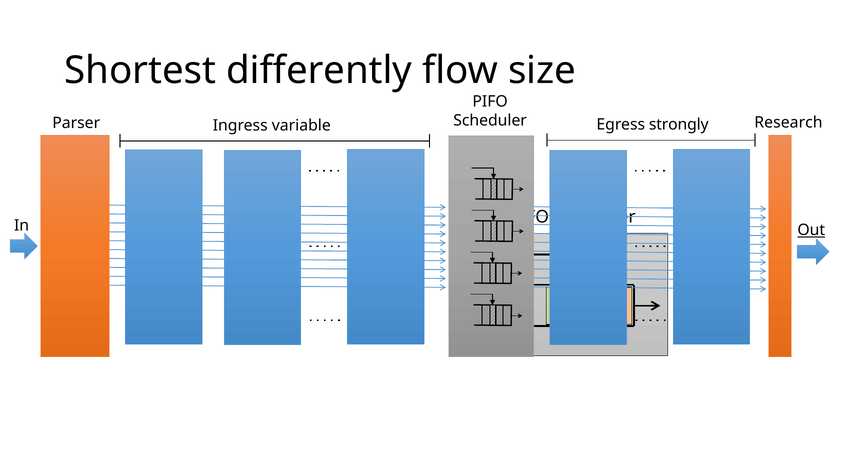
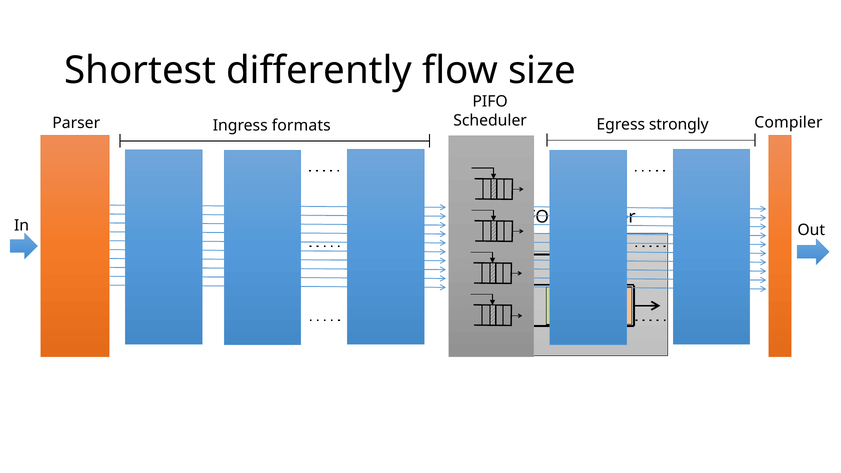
Research: Research -> Compiler (788, 122)
variable: variable -> formats (301, 125)
Out underline: present -> none (811, 230)
